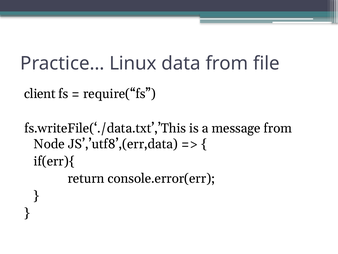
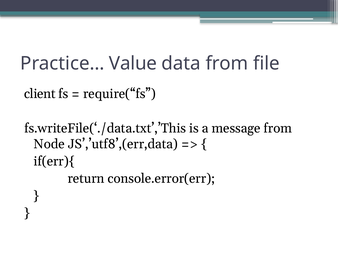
Linux: Linux -> Value (133, 63)
